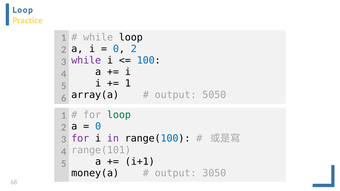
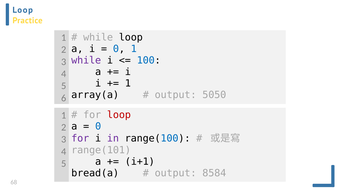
0 2: 2 -> 1 (134, 49)
loop colour: green -> red (119, 115)
money(a: money(a -> bread(a (95, 173)
3050: 3050 -> 8584 (214, 173)
